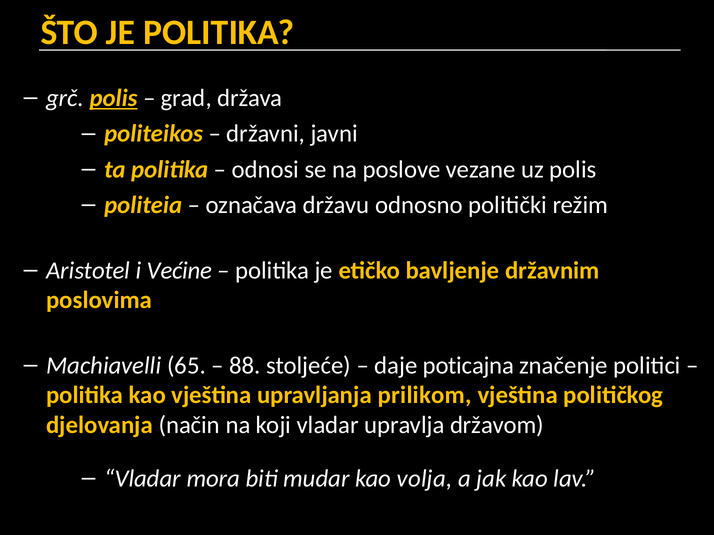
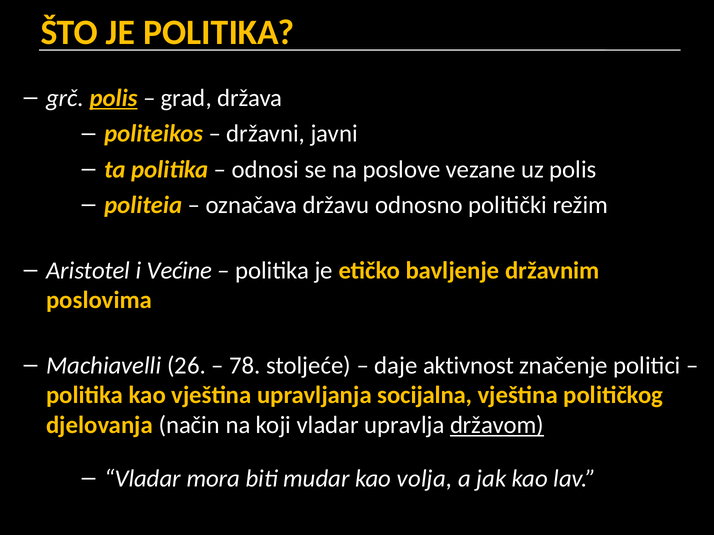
65: 65 -> 26 (186, 366)
88: 88 -> 78 (245, 366)
poticajna: poticajna -> aktivnost (468, 366)
prilikom: prilikom -> socijalna (425, 396)
državom underline: none -> present (497, 425)
